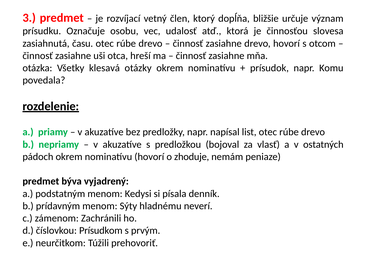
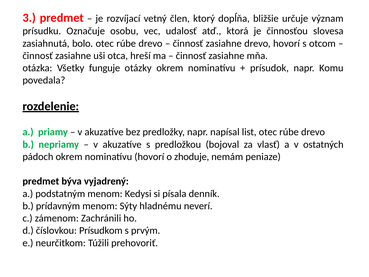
času: času -> bolo (83, 43)
klesavá: klesavá -> funguje (105, 68)
